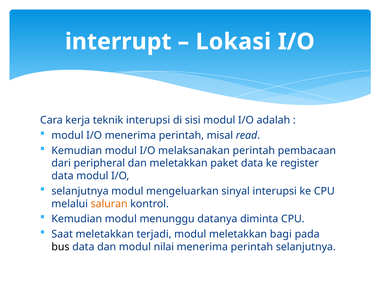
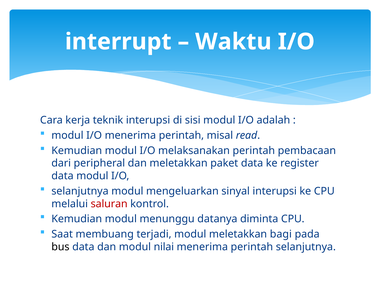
Lokasi: Lokasi -> Waktu (233, 42)
saluran colour: orange -> red (109, 204)
Saat meletakkan: meletakkan -> membuang (105, 234)
